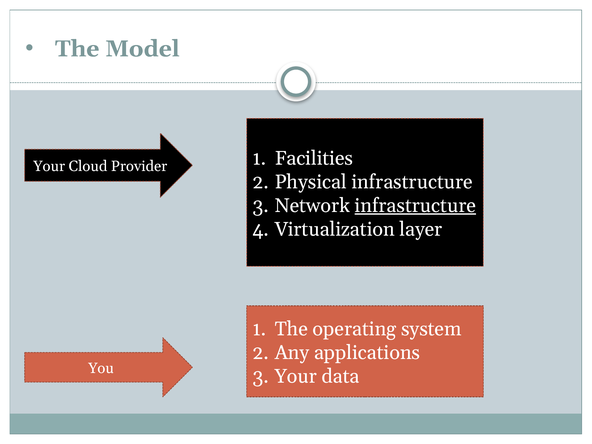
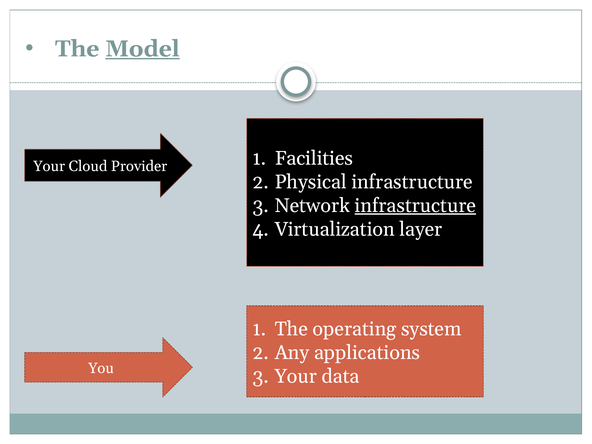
Model underline: none -> present (143, 49)
